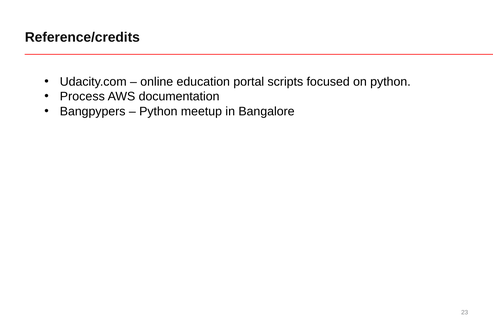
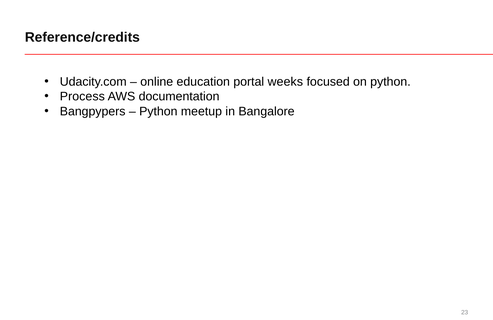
scripts: scripts -> weeks (285, 82)
